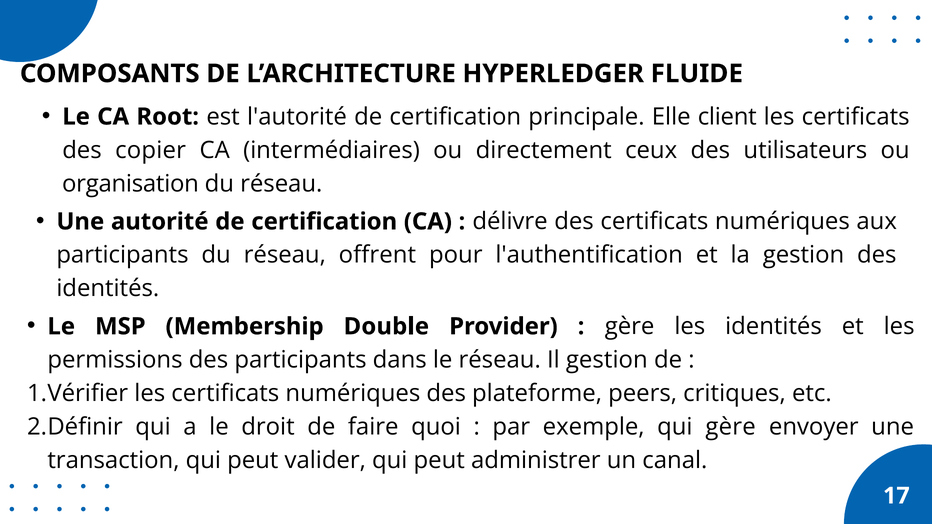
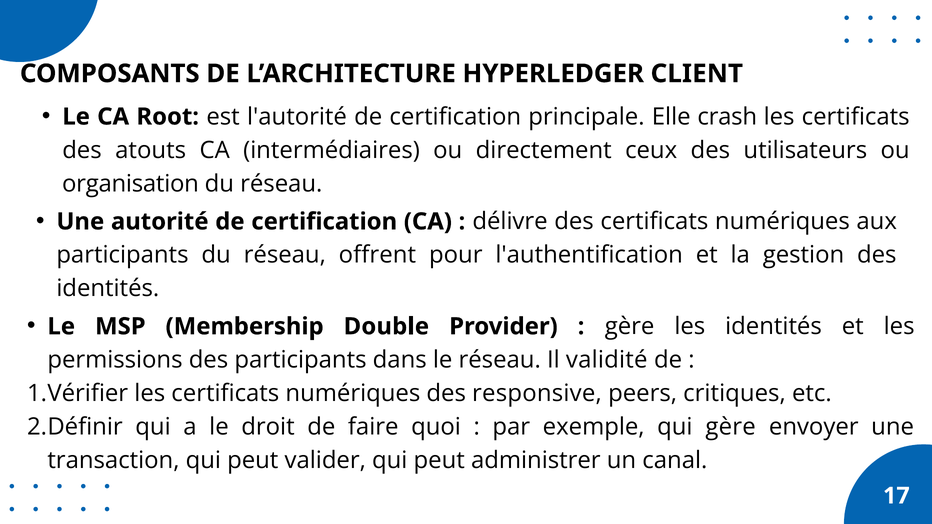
FLUIDE: FLUIDE -> CLIENT (697, 74)
client: client -> crash (727, 117)
copier: copier -> atouts (151, 150)
Il gestion: gestion -> validité (607, 360)
plateforme: plateforme -> responsive (537, 394)
